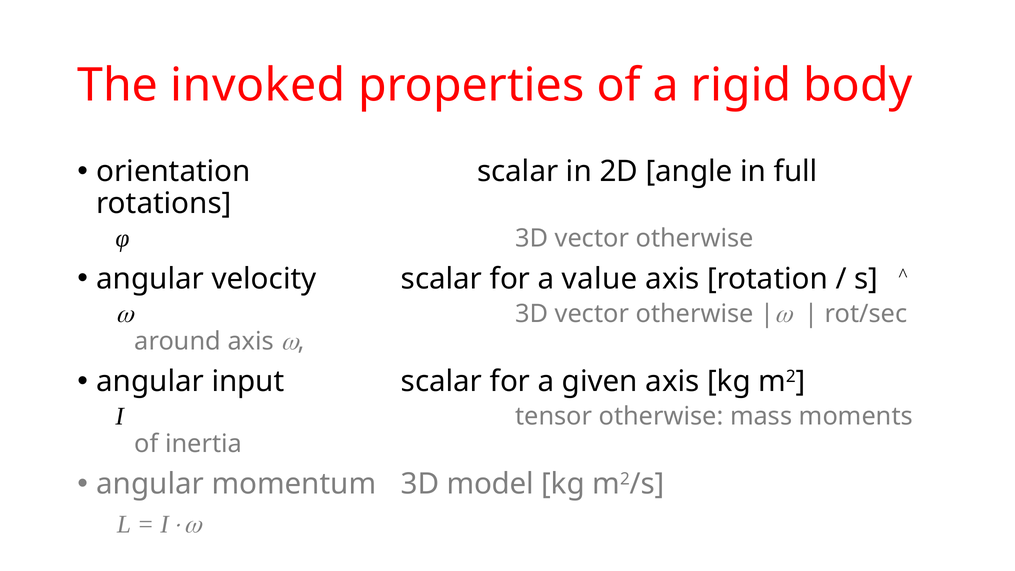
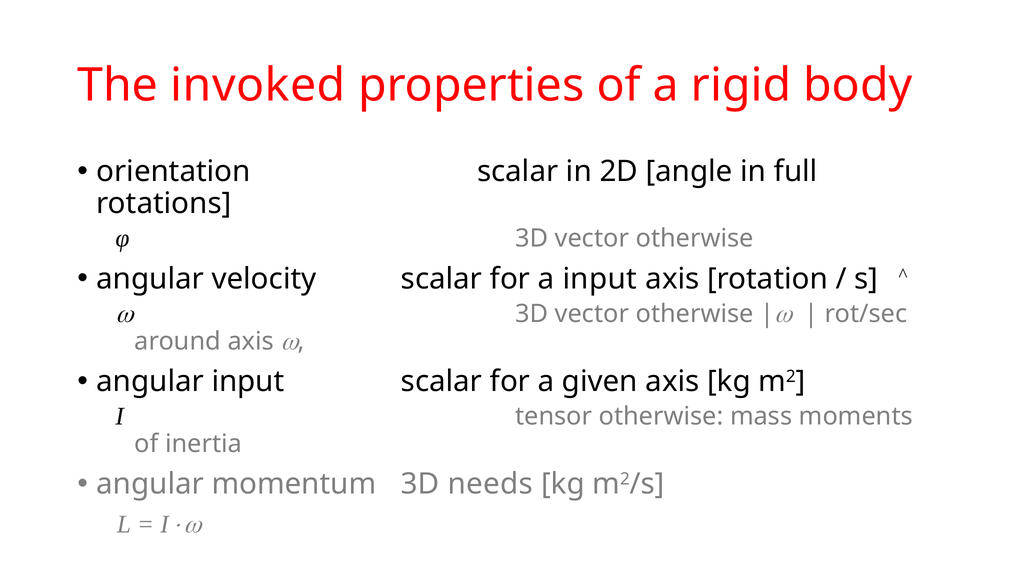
a value: value -> input (600, 279)
model: model -> needs (490, 484)
